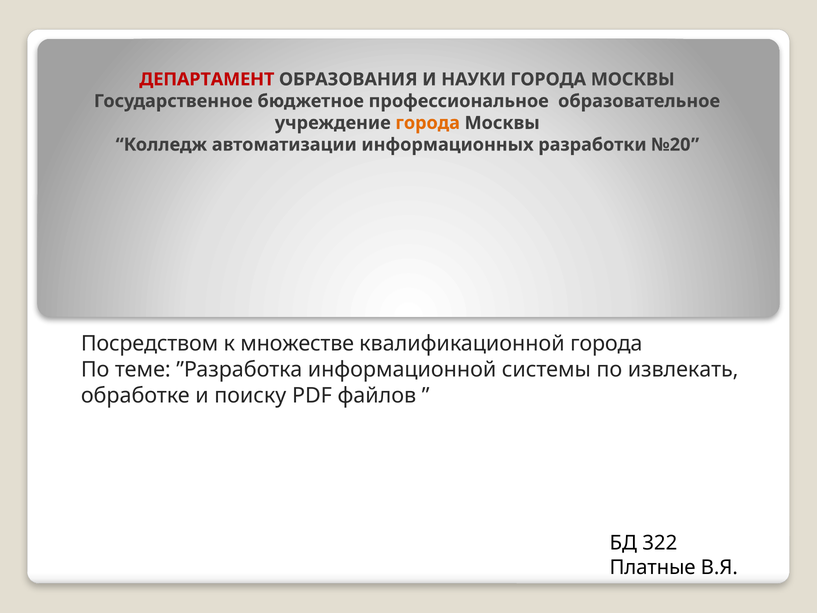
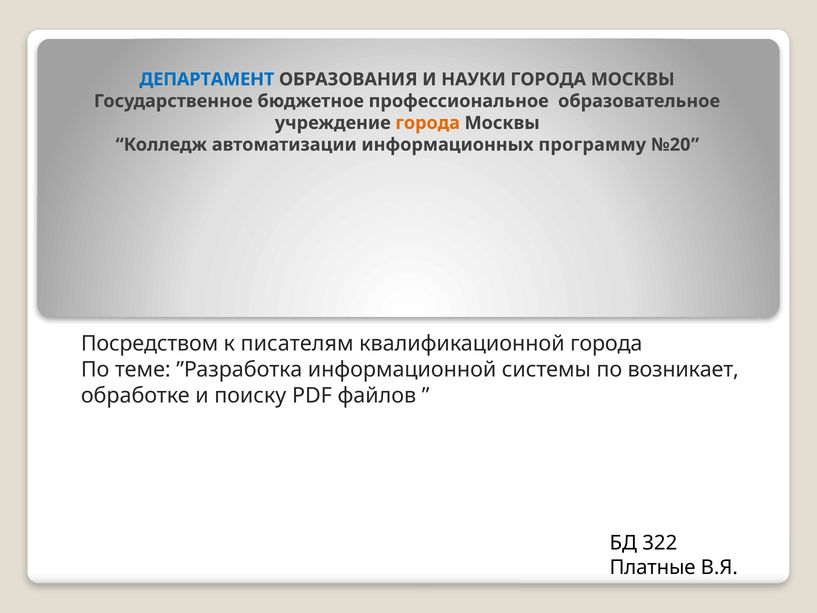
ДЕПАРТАМЕНТ colour: red -> blue (207, 79)
разработки: разработки -> программу (592, 145)
множестве: множестве -> писателям (297, 344)
извлекать: извлекать -> возникает (683, 370)
